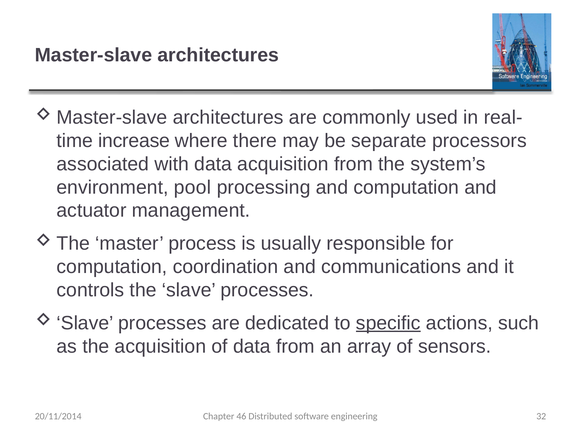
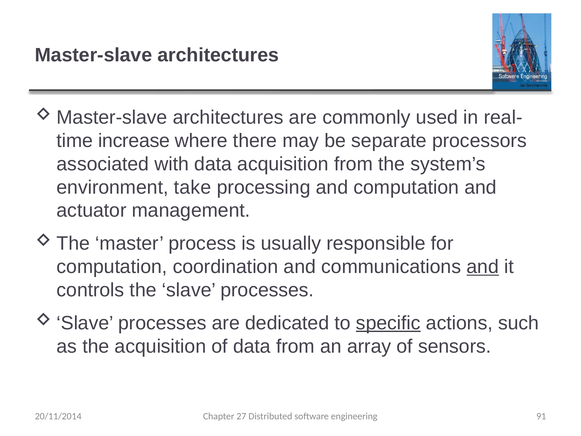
pool: pool -> take (193, 187)
and underline: none -> present (483, 267)
46: 46 -> 27 (241, 416)
32: 32 -> 91 (541, 416)
